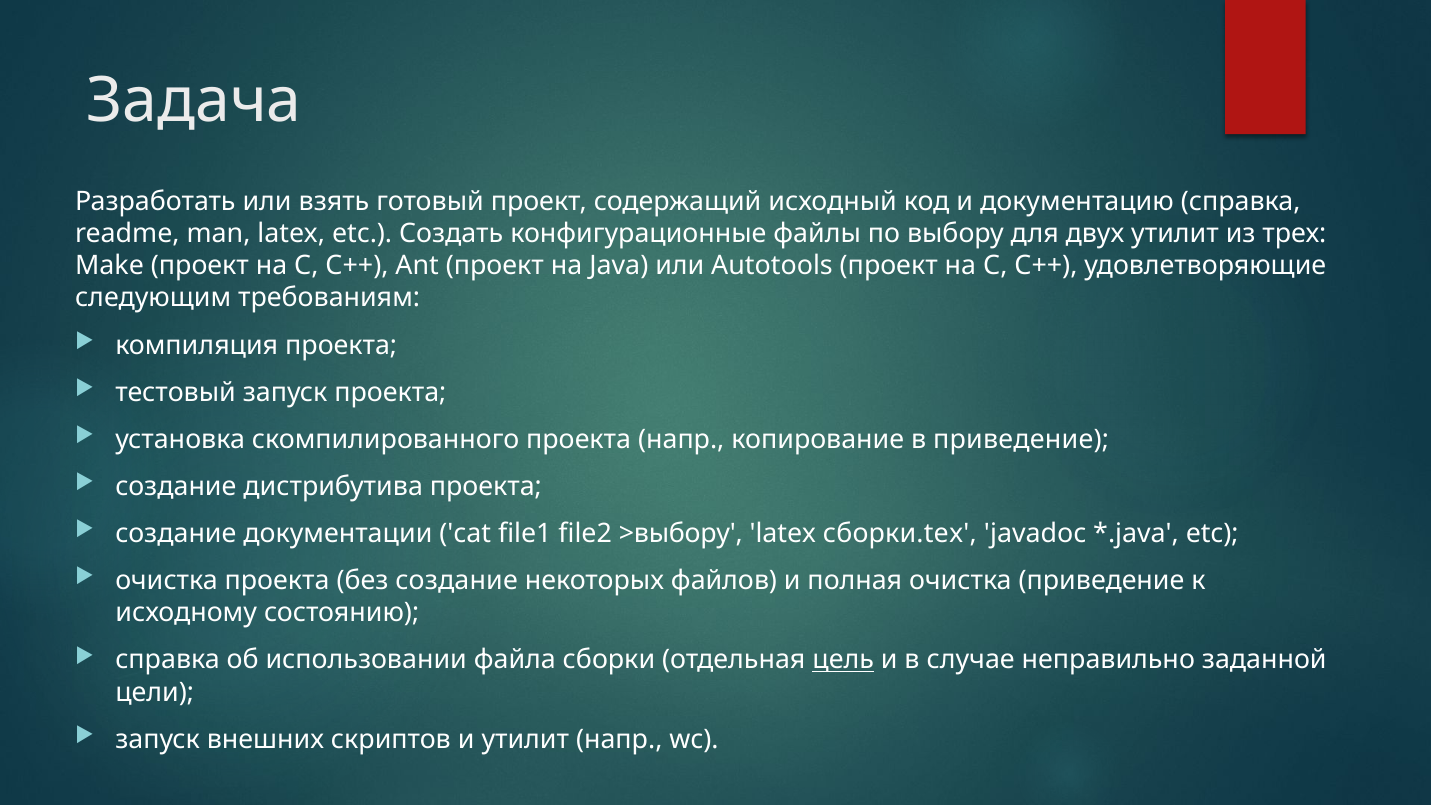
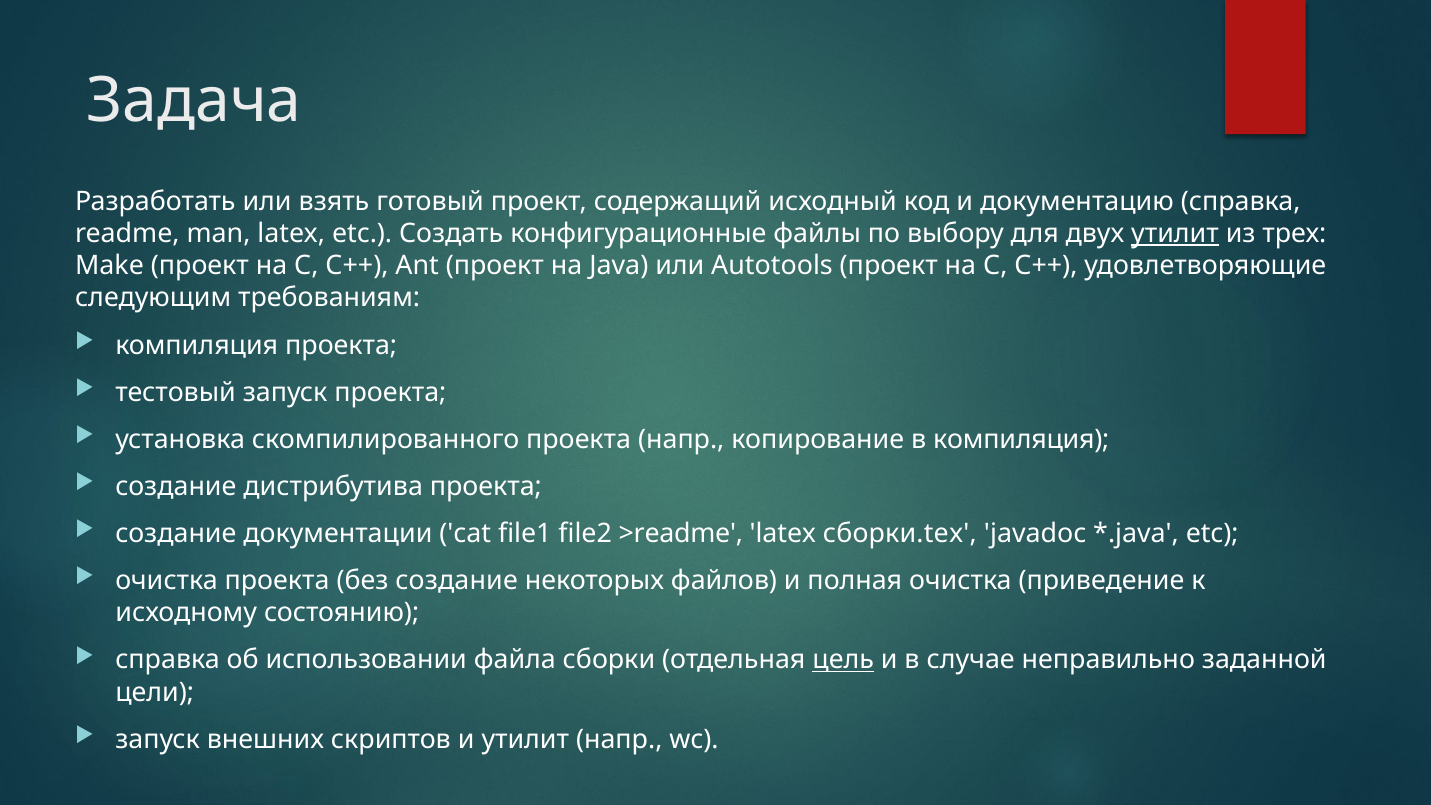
утилит underline: none -> present (1175, 234)
в приведение: приведение -> компиляция (1021, 439)
>выбору: >выбору -> >readme (681, 534)
